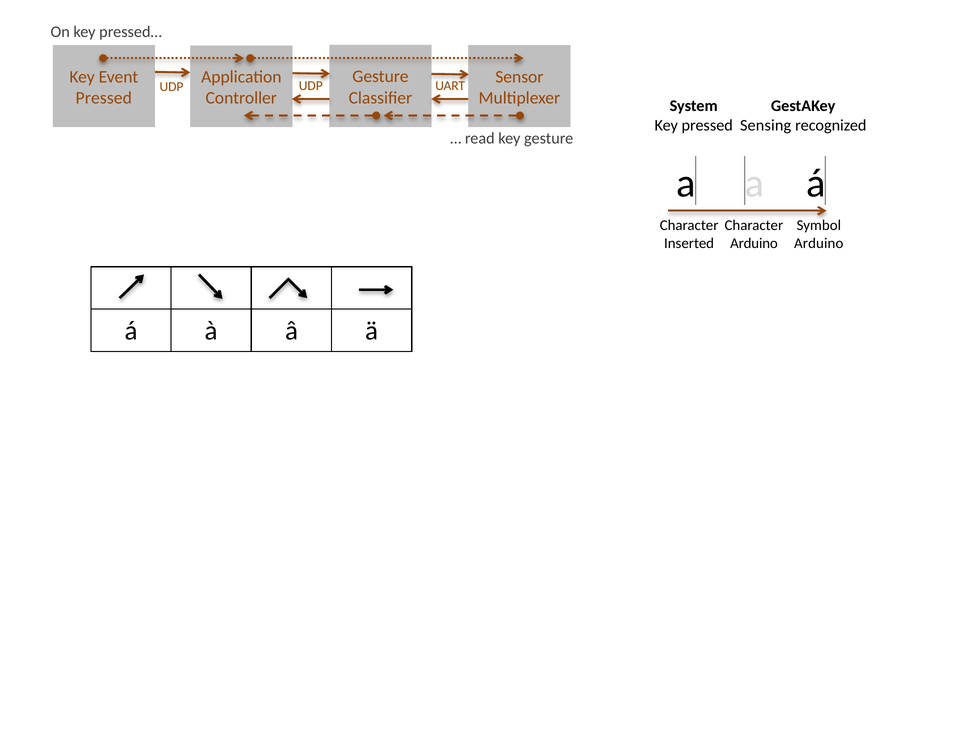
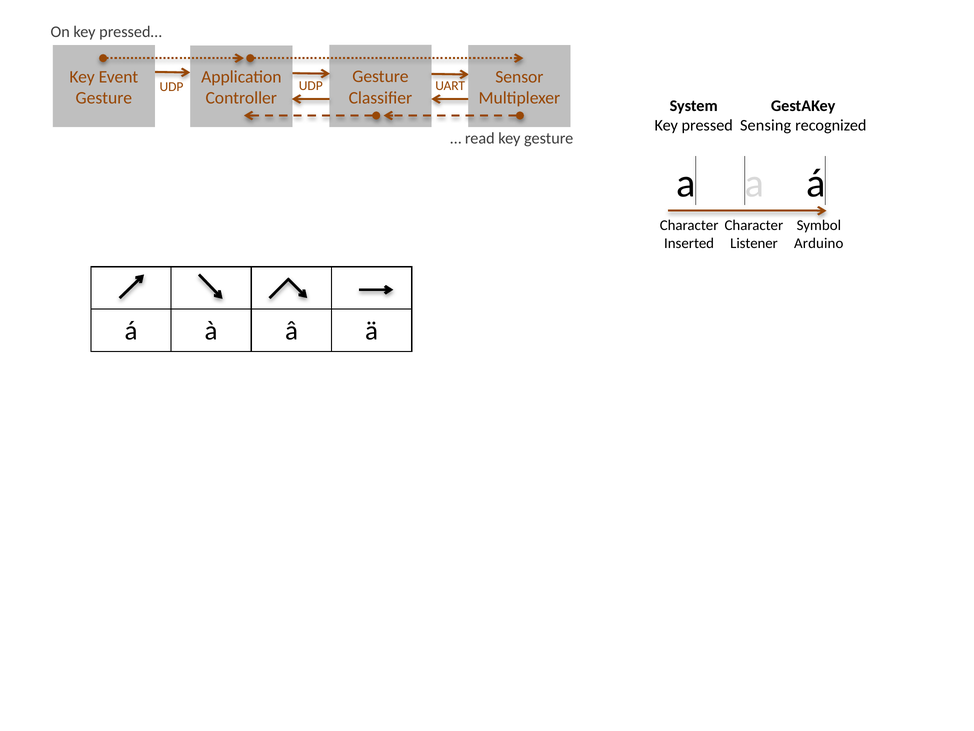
Pressed: Pressed -> Gesture (104, 98)
Arduino: Arduino -> Listener (754, 243)
